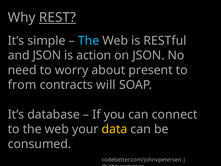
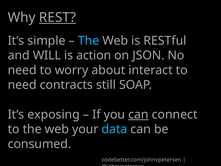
and JSON: JSON -> WILL (47, 55)
present: present -> interact (151, 70)
from: from -> need (22, 85)
will: will -> still (106, 85)
database: database -> exposing (54, 114)
can underline: none -> present (138, 114)
data colour: yellow -> light blue (114, 129)
